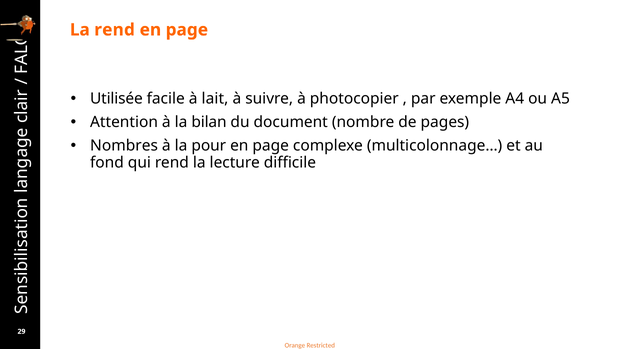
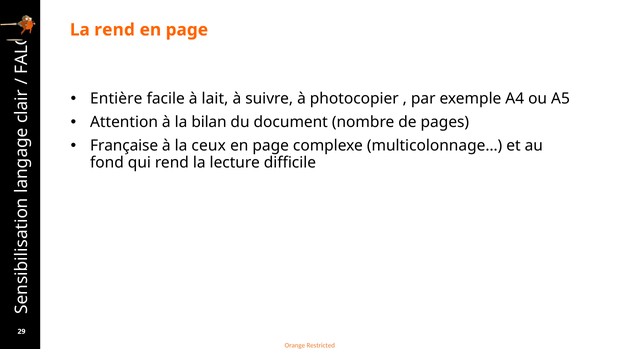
Utilisée: Utilisée -> Entière (116, 98)
Nombres: Nombres -> Française (124, 146)
pour: pour -> ceux (209, 146)
